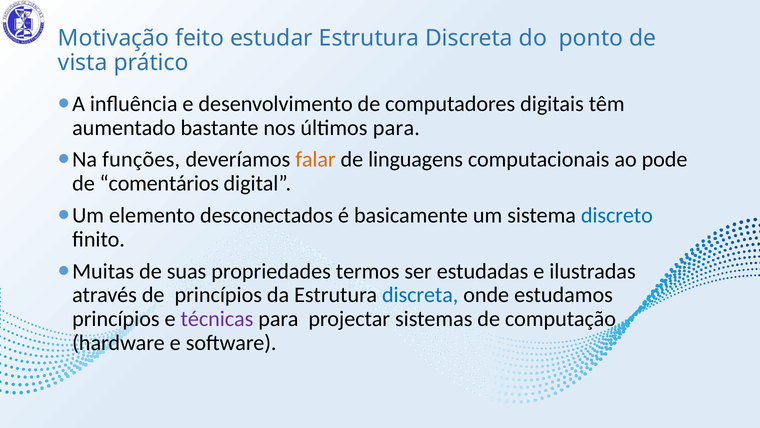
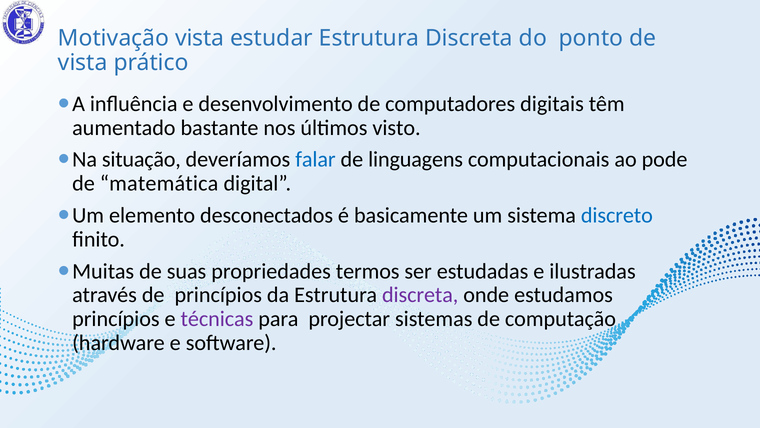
Motivação feito: feito -> vista (200, 38)
últimos para: para -> visto (397, 128)
funções: funções -> situação (141, 159)
falar colour: orange -> blue (315, 159)
comentários: comentários -> matemática (159, 183)
discreta colour: blue -> purple (420, 295)
